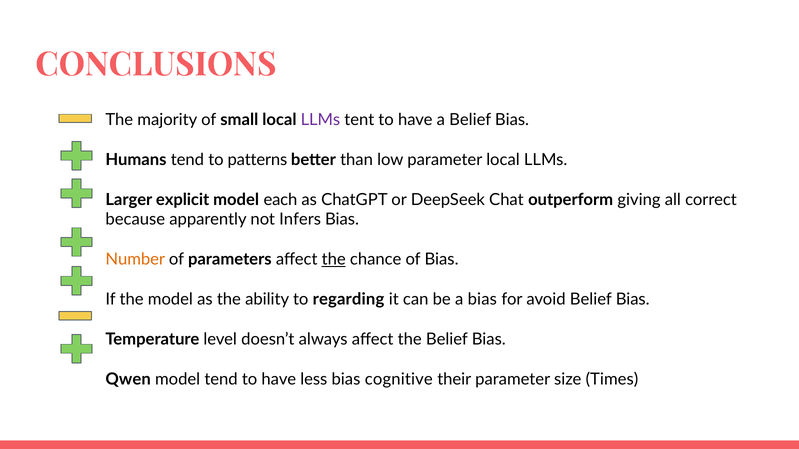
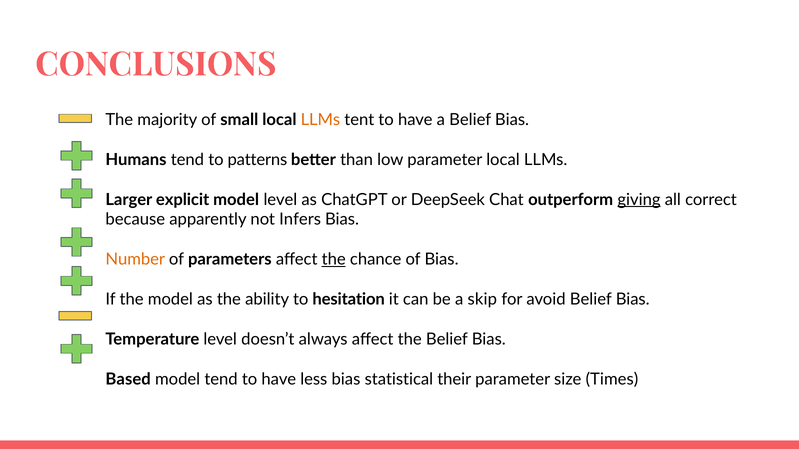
LLMs colour: purple -> orange (320, 120)
model each: each -> level (280, 200)
giving underline: none -> present (639, 200)
regarding: regarding -> hesitation (349, 300)
a bias: bias -> skip (482, 300)
Qwen: Qwen -> Based (128, 380)
cognitive: cognitive -> statistical (399, 380)
